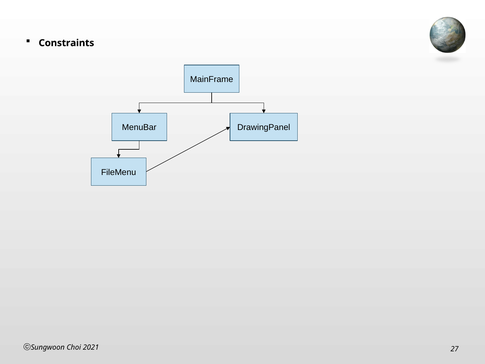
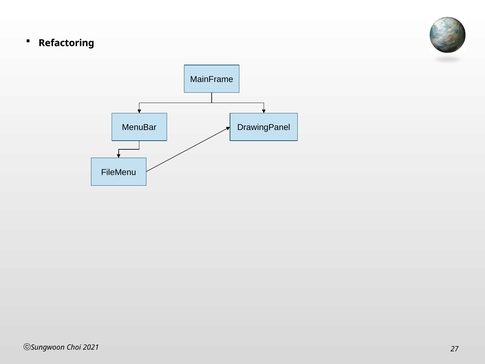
Constraints: Constraints -> Refactoring (66, 43)
